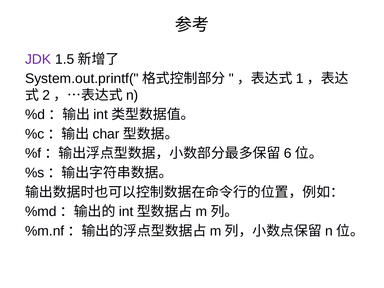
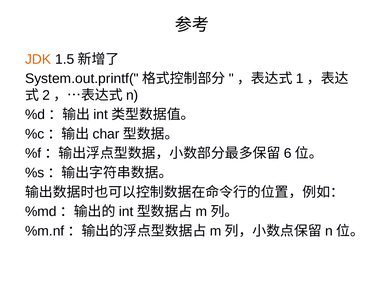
JDK colour: purple -> orange (38, 59)
